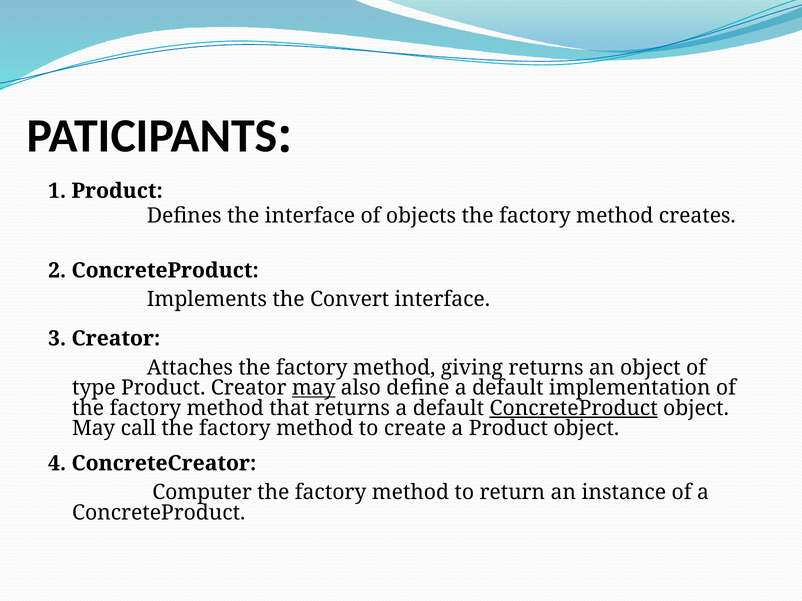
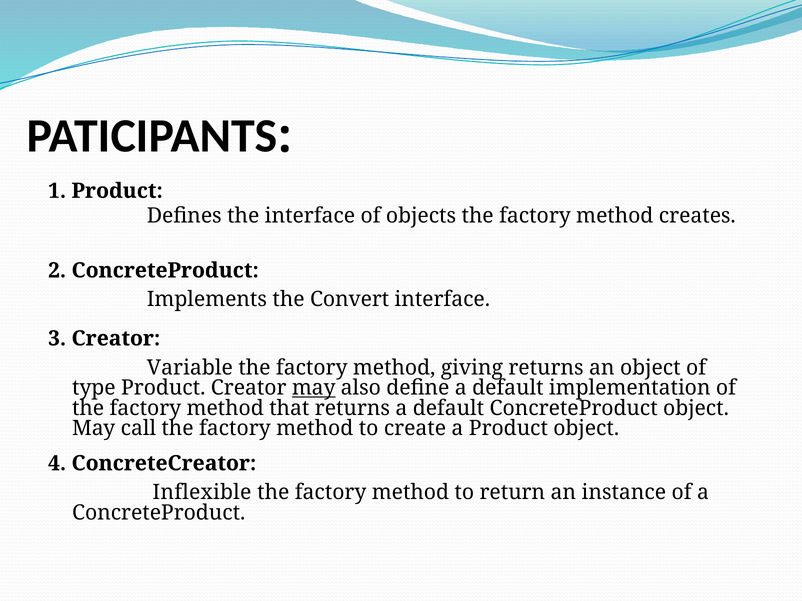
Attaches: Attaches -> Variable (190, 368)
ConcreteProduct underline: present -> none (574, 408)
Computer: Computer -> Inflexible (202, 493)
